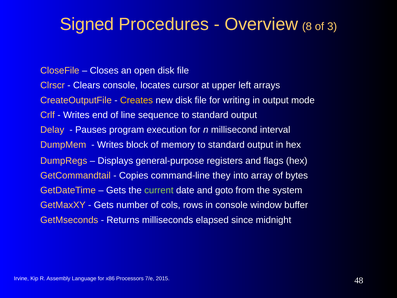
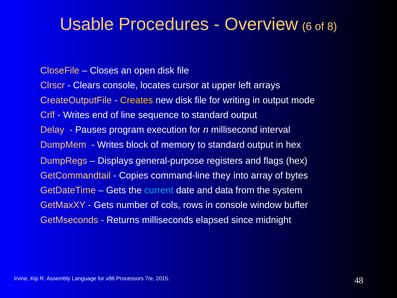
Signed: Signed -> Usable (87, 24)
8: 8 -> 6 (307, 27)
3: 3 -> 8 (332, 27)
current colour: light green -> light blue (159, 190)
goto: goto -> data (224, 190)
